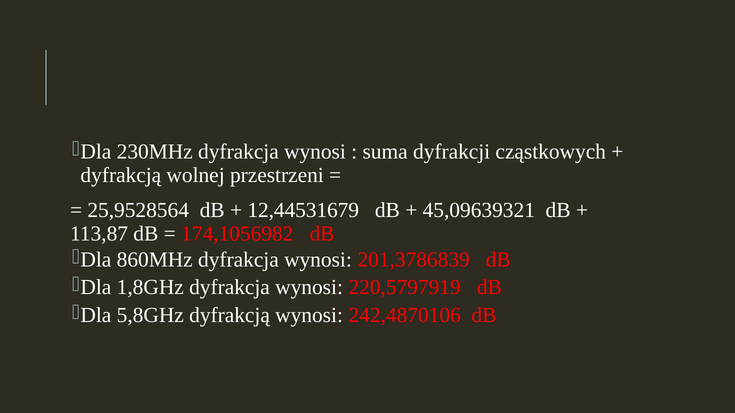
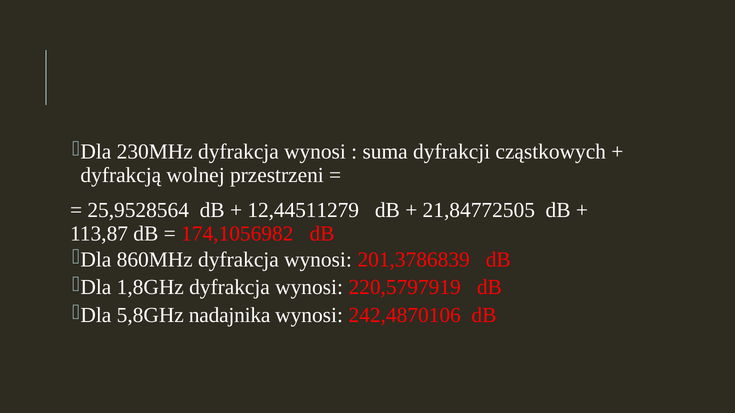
12,44531679: 12,44531679 -> 12,44511279 (303, 211)
45,09639321: 45,09639321 -> 21,84772505 (479, 211)
5,8GHz dyfrakcją: dyfrakcją -> nadajnika (230, 315)
